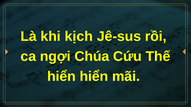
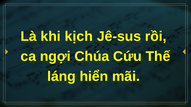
hiển: hiển -> láng (61, 77)
